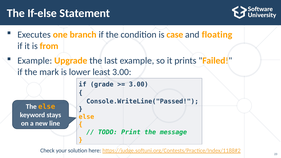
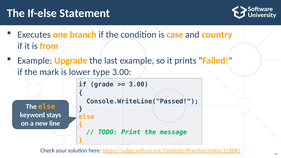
floating: floating -> country (217, 35)
least: least -> type (101, 72)
